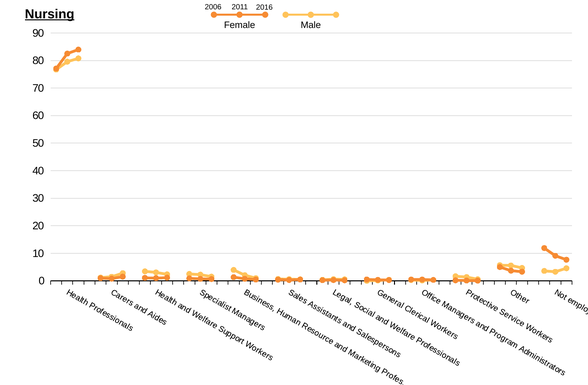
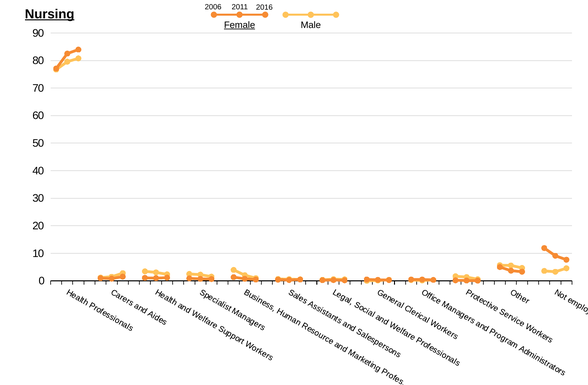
Female underline: none -> present (240, 25)
